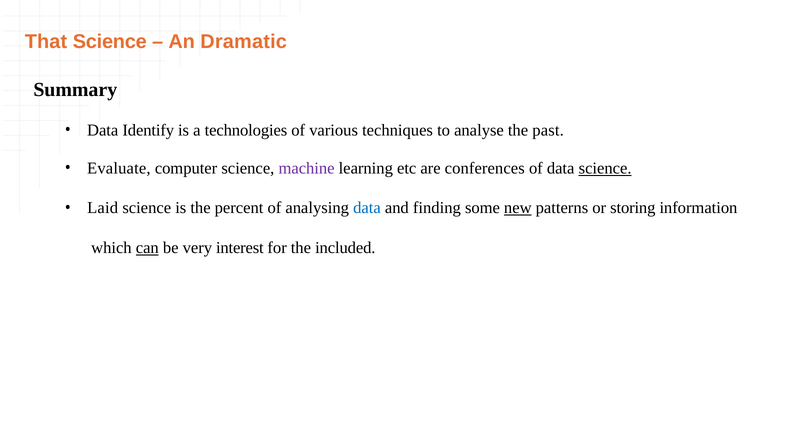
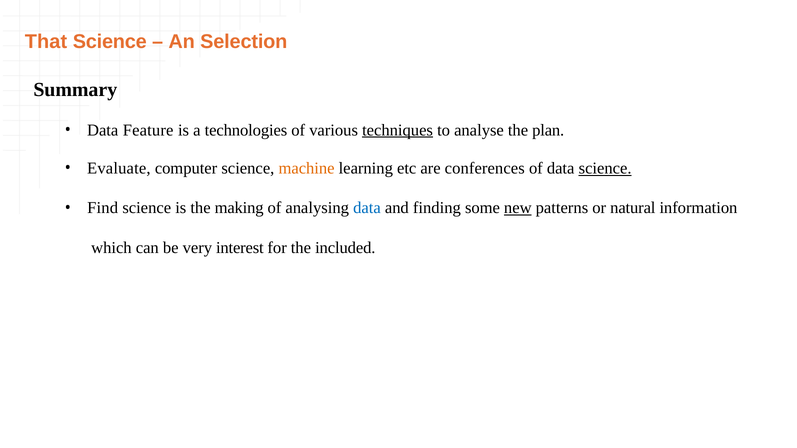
Dramatic: Dramatic -> Selection (244, 42)
Identify: Identify -> Feature (148, 130)
techniques underline: none -> present (398, 130)
past: past -> plan (548, 130)
machine colour: purple -> orange (307, 168)
Laid: Laid -> Find (103, 208)
percent: percent -> making (239, 208)
storing: storing -> natural (633, 208)
can underline: present -> none (147, 248)
